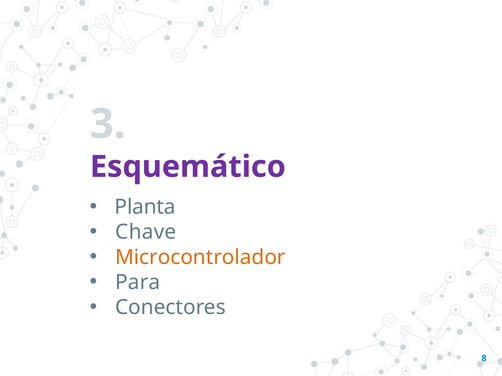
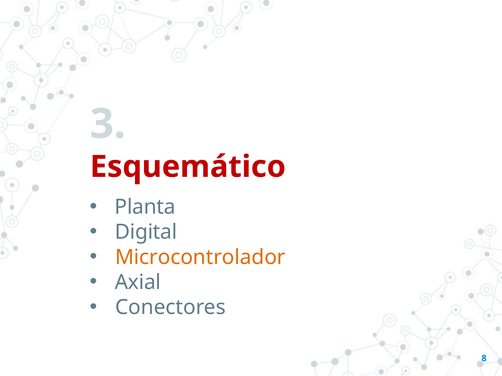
Esquemático colour: purple -> red (188, 167)
Chave: Chave -> Digital (146, 232)
Para: Para -> Axial (138, 283)
